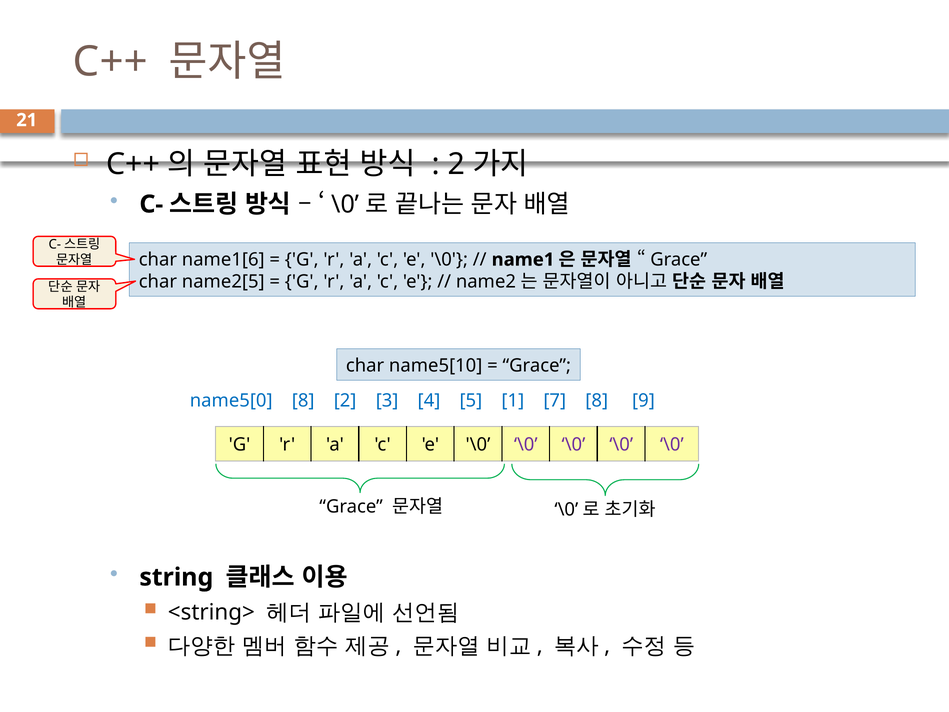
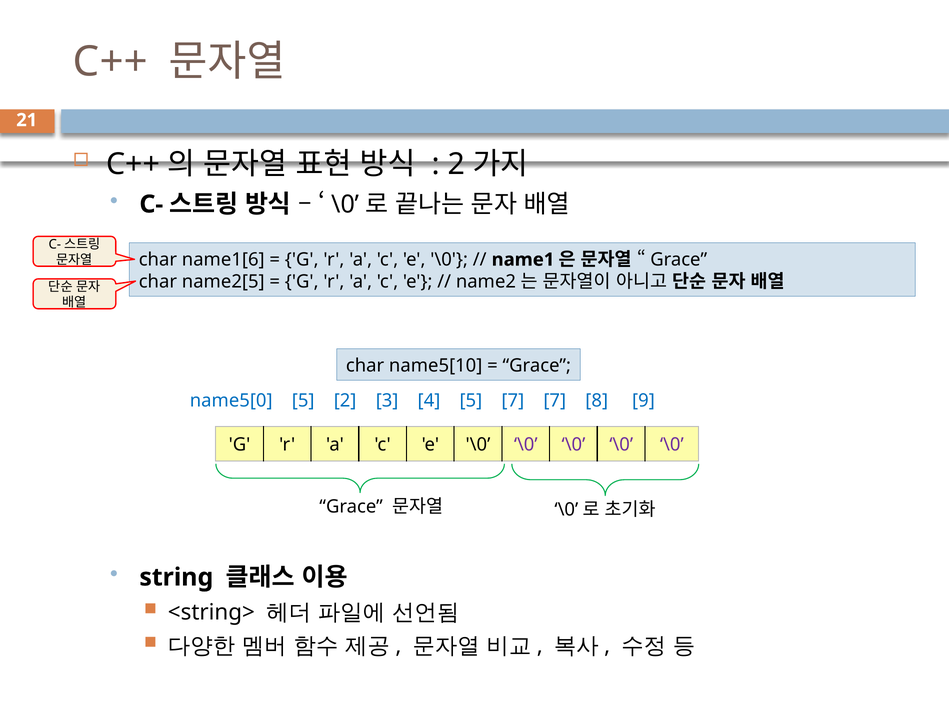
name5[0 8: 8 -> 5 (303, 401)
5 1: 1 -> 7 (513, 401)
